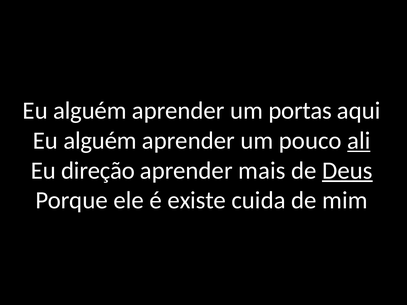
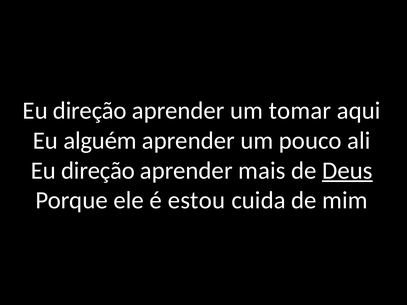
alguém: alguém -> direção (90, 111)
portas: portas -> tomar (300, 111)
ali underline: present -> none (359, 141)
existe: existe -> estou (197, 201)
